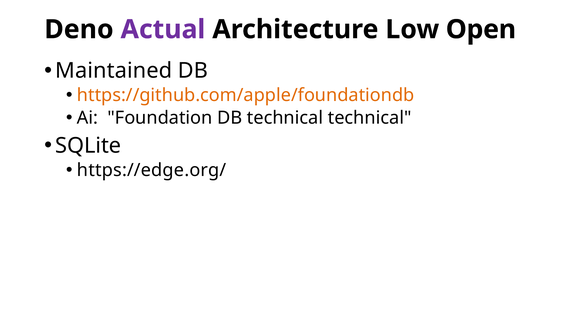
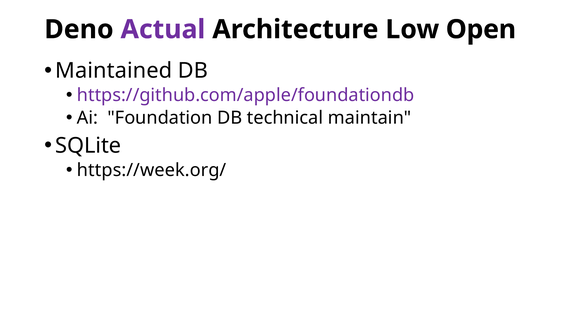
https://github.com/apple/foundationdb colour: orange -> purple (246, 95)
technical technical: technical -> maintain (370, 118)
https://edge.org/: https://edge.org/ -> https://week.org/ (152, 170)
